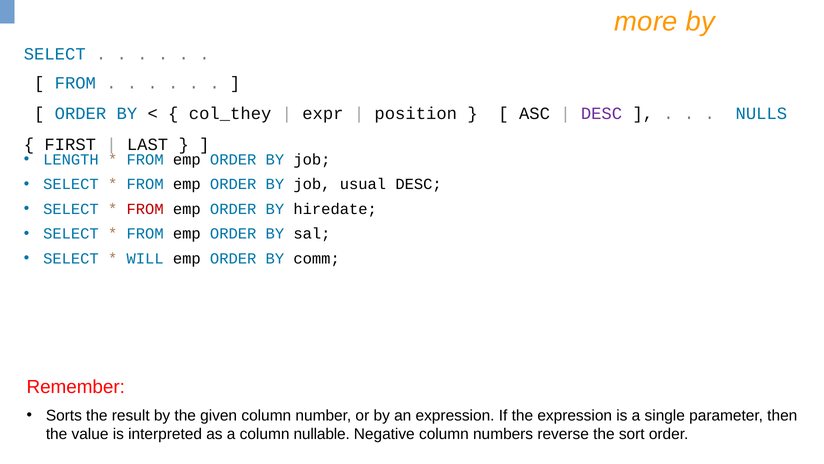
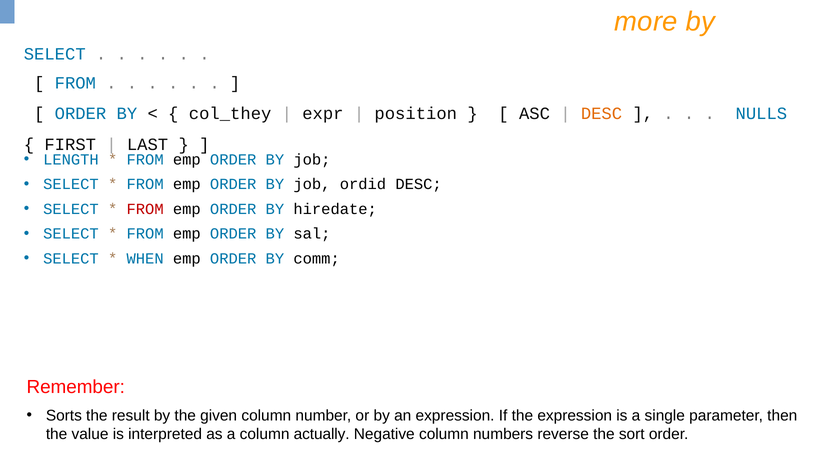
DESC colour: purple -> orange (601, 114)
usual: usual -> ordid (363, 184)
WILL: WILL -> WHEN (145, 258)
nullable: nullable -> actually (322, 434)
